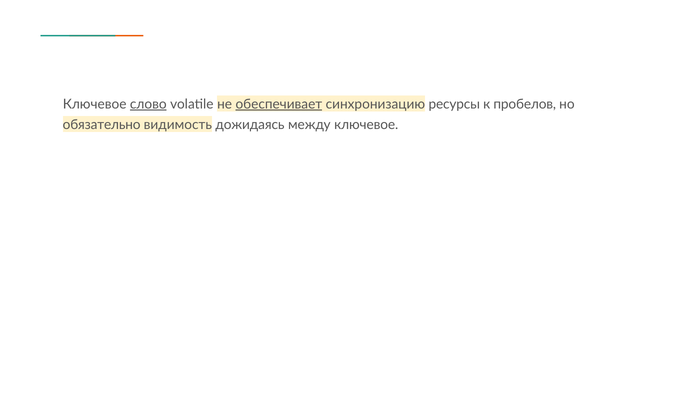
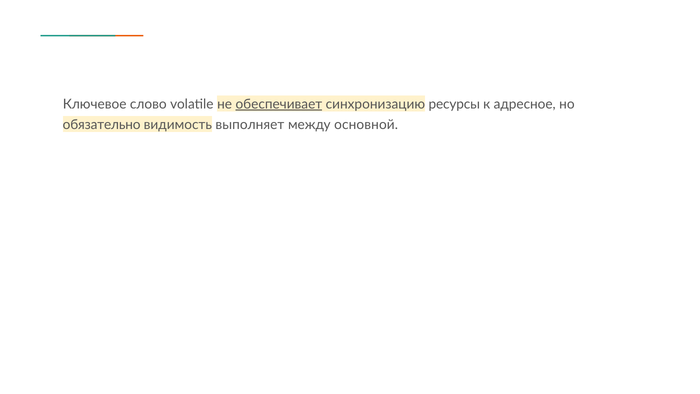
слово underline: present -> none (148, 104)
пробелов: пробелов -> адресное (525, 104)
дожидаясь: дожидаясь -> выполняет (250, 125)
между ключевое: ключевое -> основной (366, 125)
